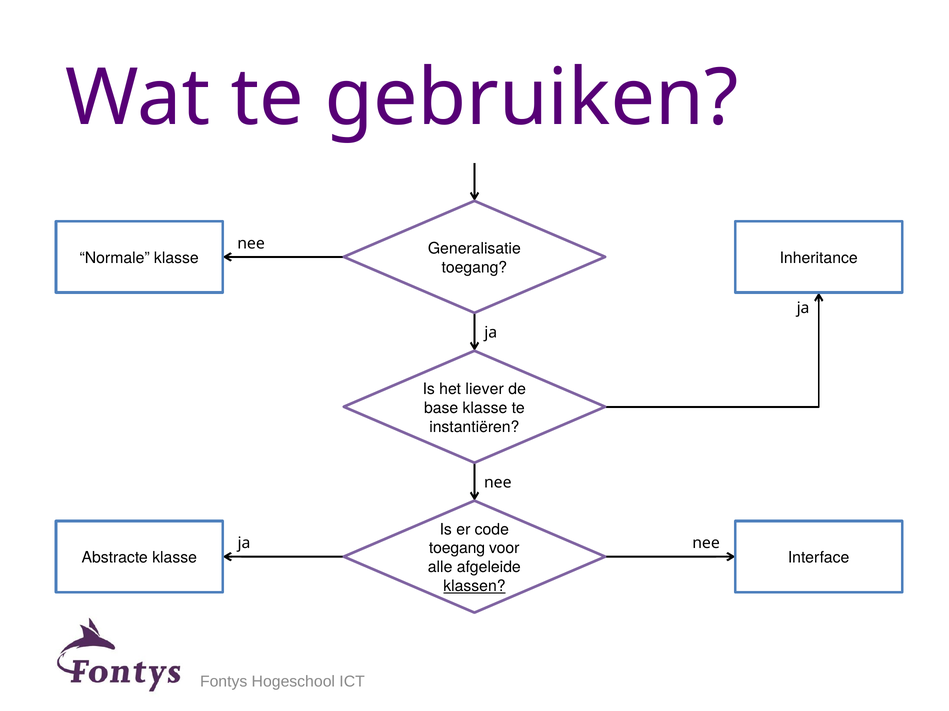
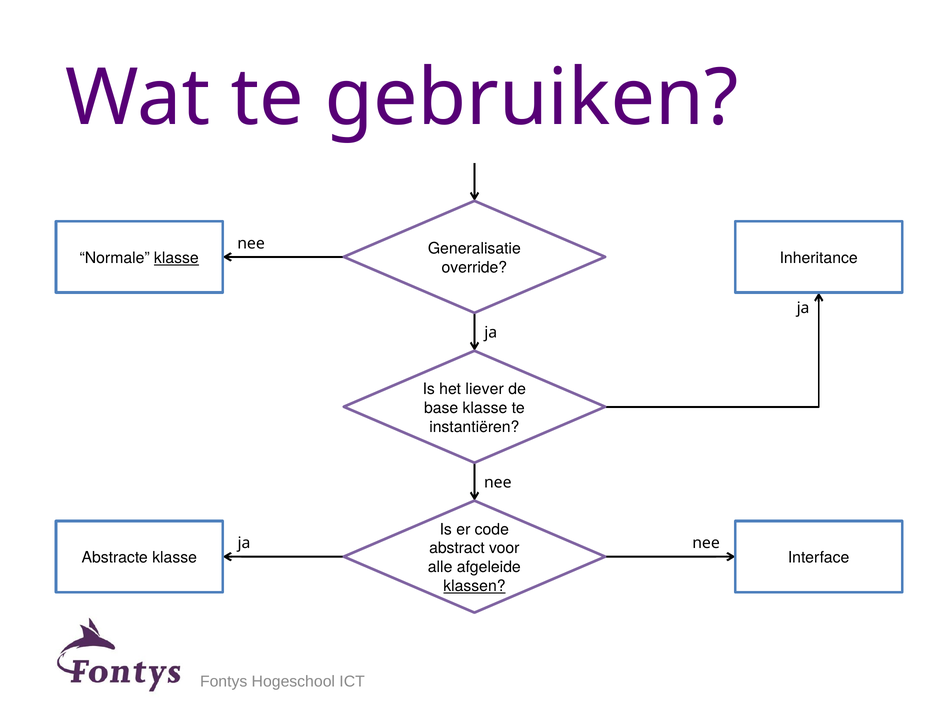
klasse underline: none -> present (176, 258)
toegang: toegang -> override (474, 268)
toegang: toegang -> abstract (457, 549)
